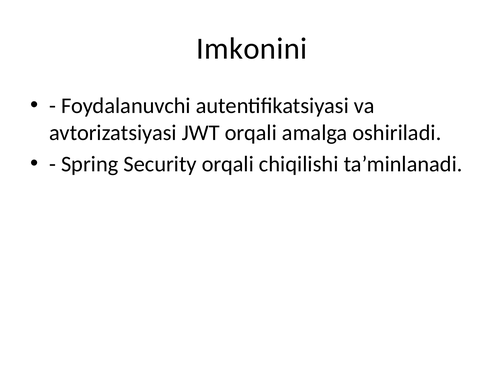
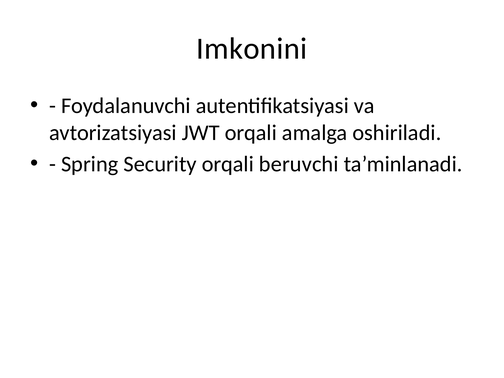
chiqilishi: chiqilishi -> beruvchi (299, 164)
